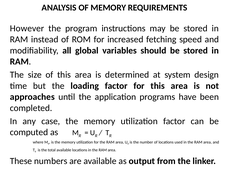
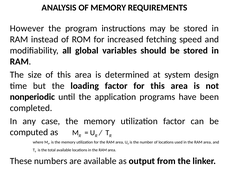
approaches: approaches -> nonperiodic (32, 97)
